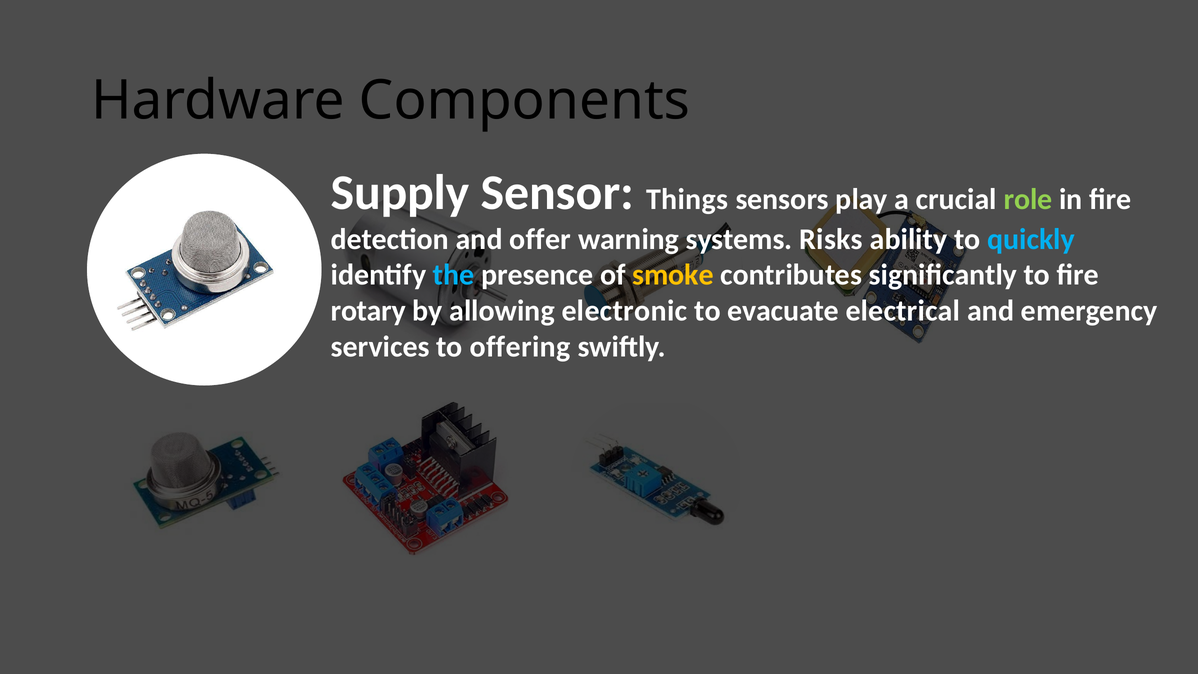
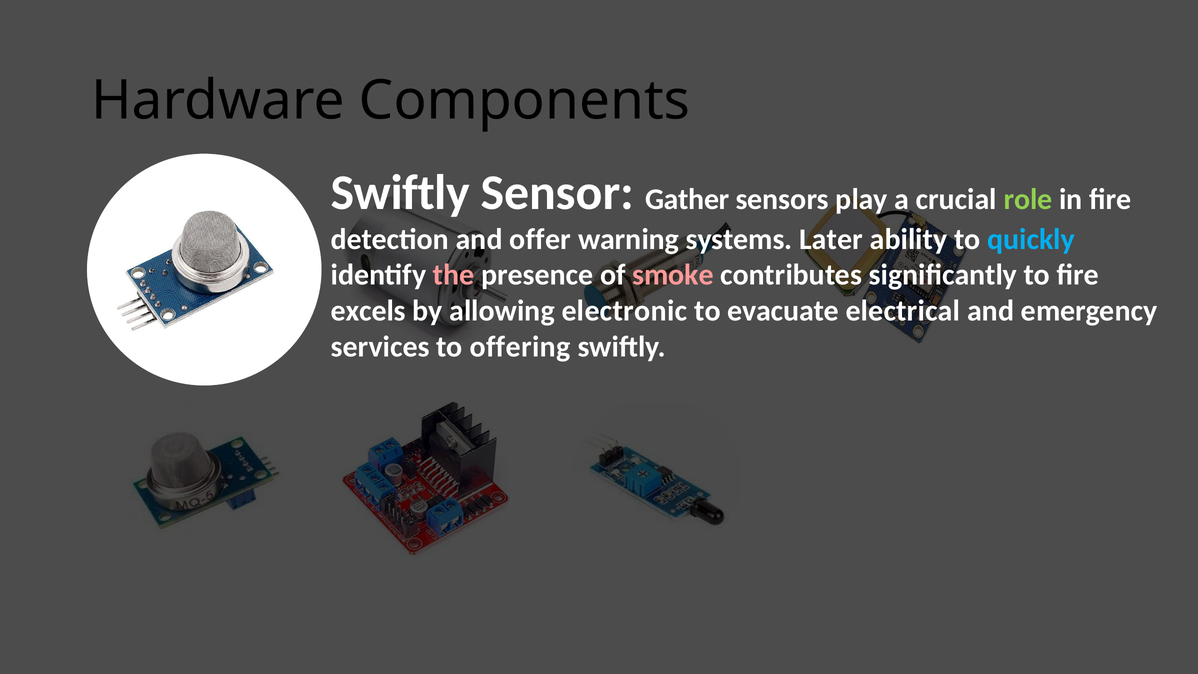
Supply: Supply -> Swiftly (400, 193)
Things: Things -> Gather (687, 199)
Risks: Risks -> Later (831, 239)
the colour: light blue -> pink (454, 275)
smoke colour: yellow -> pink (673, 275)
rotary: rotary -> excels (368, 311)
